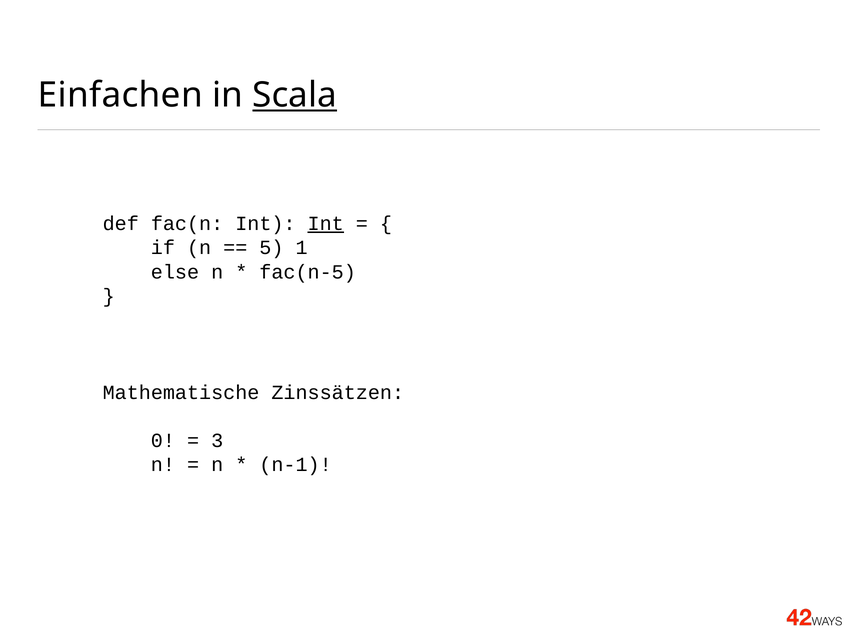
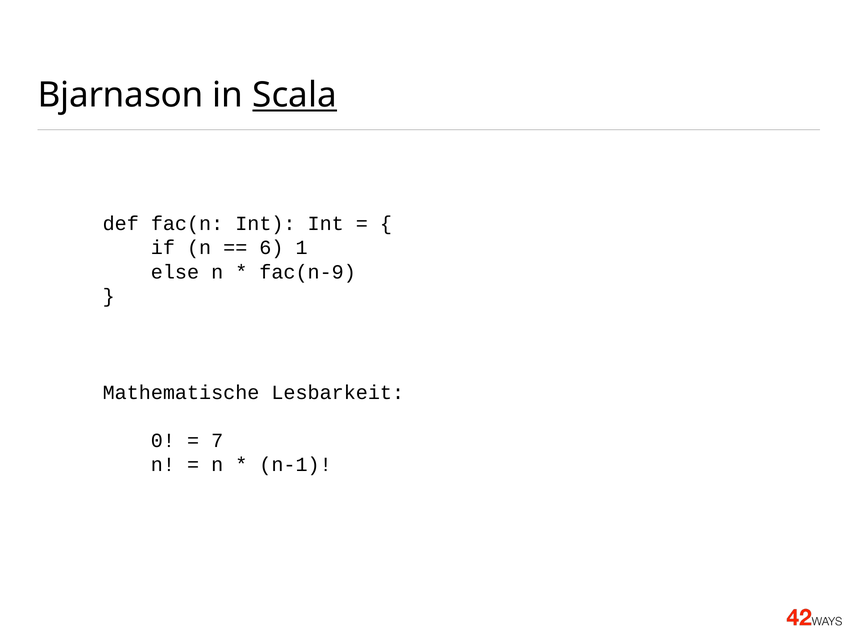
Einfachen: Einfachen -> Bjarnason (121, 95)
Int underline: present -> none (326, 224)
5: 5 -> 6 (271, 248)
fac(n-5: fac(n-5 -> fac(n-9 (308, 272)
Zinssätzen: Zinssätzen -> Lesbarkeit (338, 392)
3: 3 -> 7 (217, 441)
